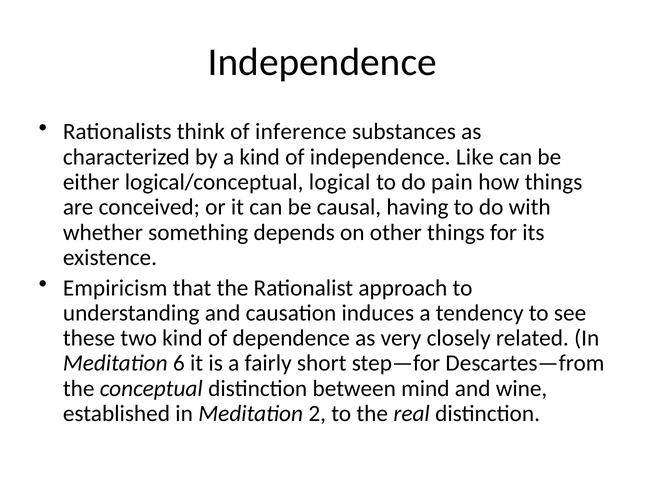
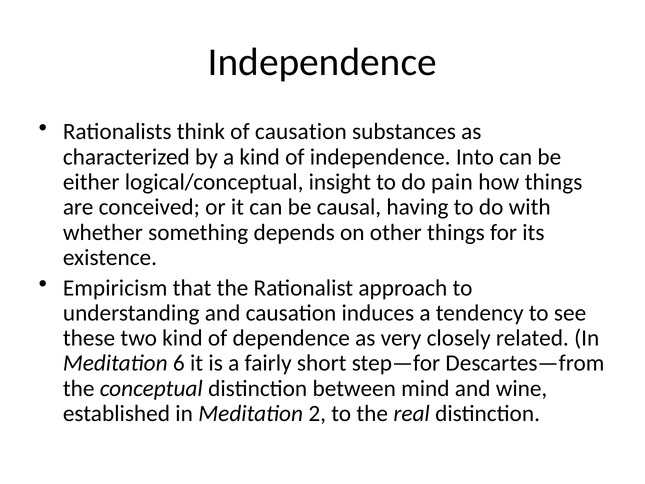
of inference: inference -> causation (301, 132)
Like: Like -> Into (475, 157)
logical: logical -> insight (340, 182)
